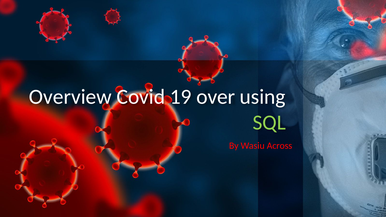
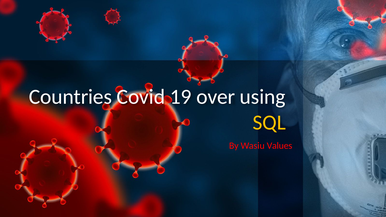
Overview: Overview -> Countries (70, 97)
SQL colour: light green -> yellow (269, 123)
Across: Across -> Values (280, 146)
